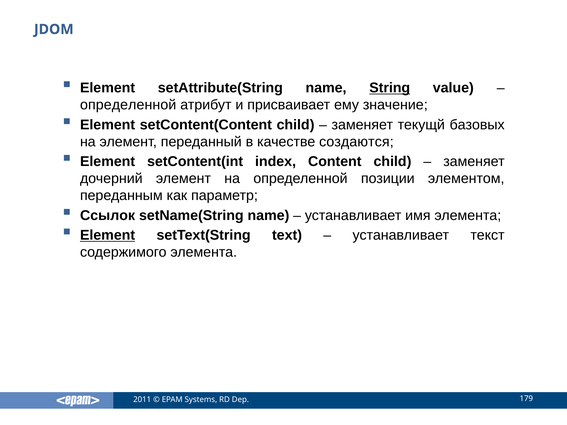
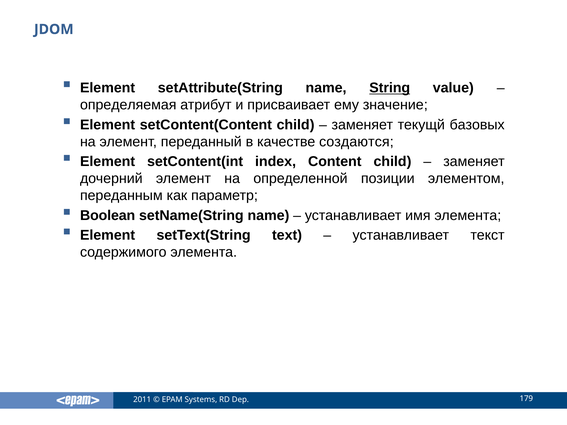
определенной: определенной -> определяемая (128, 105)
Ссылок: Ссылок -> Boolean (108, 215)
Element underline: present -> none (108, 235)
